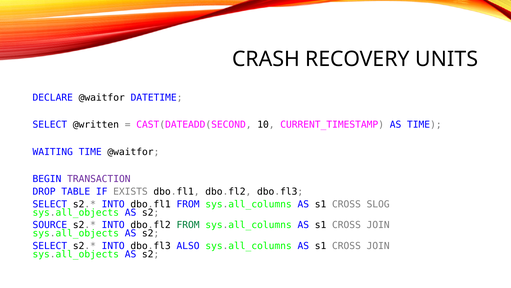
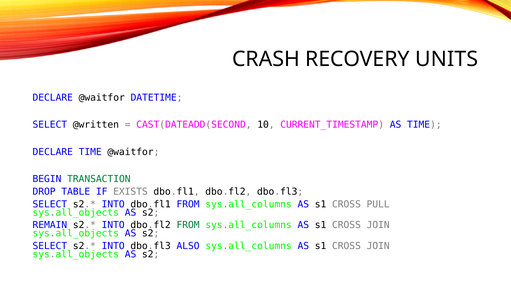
WAITING: WAITING -> DECLARE (53, 152)
TRANSACTION colour: purple -> green (99, 179)
SLOG: SLOG -> PULL (378, 204)
SOURCE: SOURCE -> REMAIN (50, 225)
